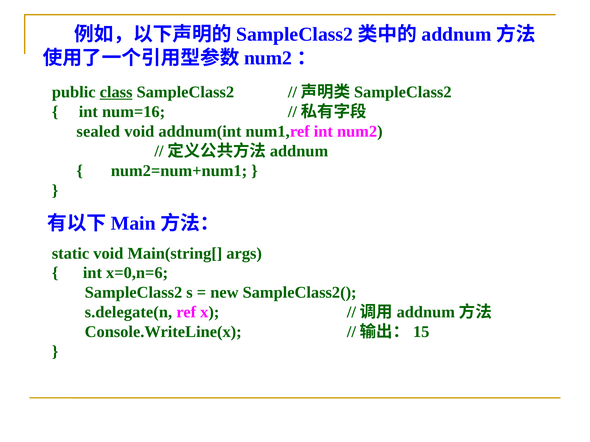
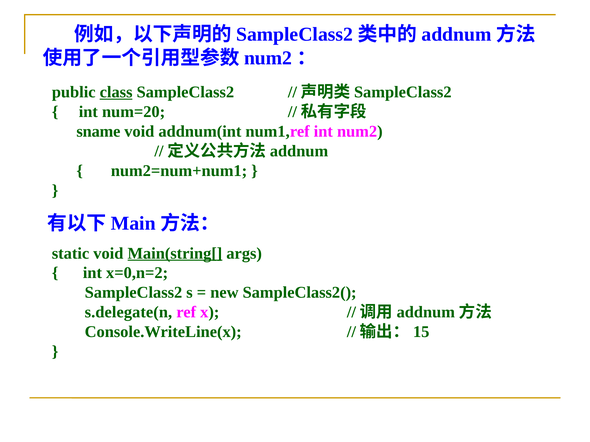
num=16: num=16 -> num=20 (134, 112)
sealed: sealed -> sname (98, 132)
Main(string[ underline: none -> present (175, 254)
x=0,n=6: x=0,n=6 -> x=0,n=2 (137, 273)
